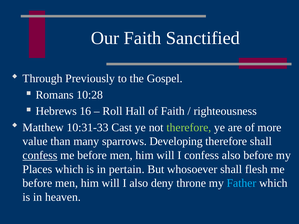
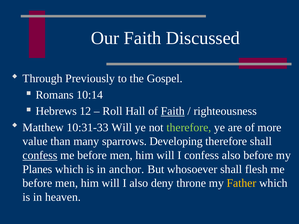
Sanctified: Sanctified -> Discussed (203, 38)
10:28: 10:28 -> 10:14 (90, 95)
16: 16 -> 12 (85, 111)
Faith underline: none -> present (173, 111)
10:31-33 Cast: Cast -> Will (122, 128)
Places: Places -> Planes (37, 169)
pertain: pertain -> anchor (127, 169)
Father colour: light blue -> yellow (242, 183)
